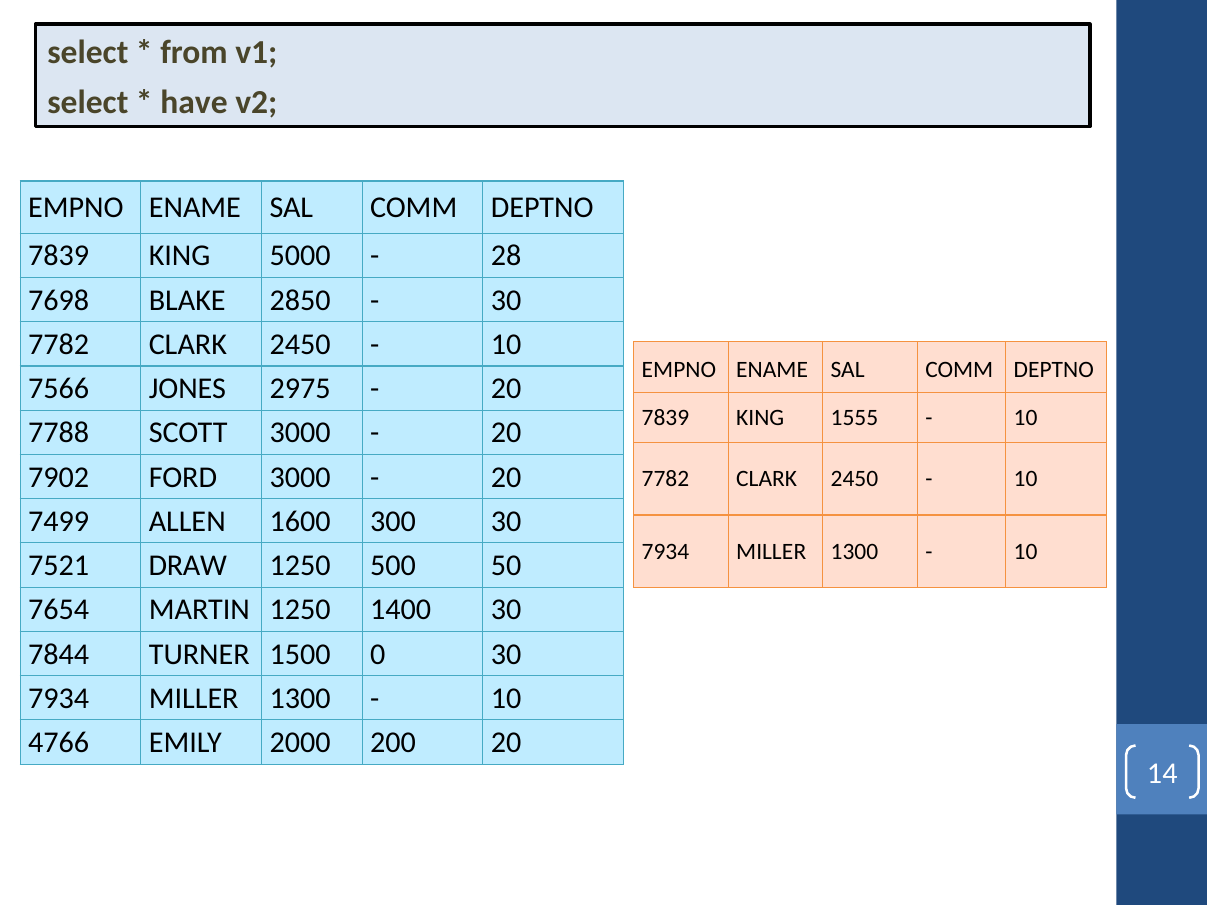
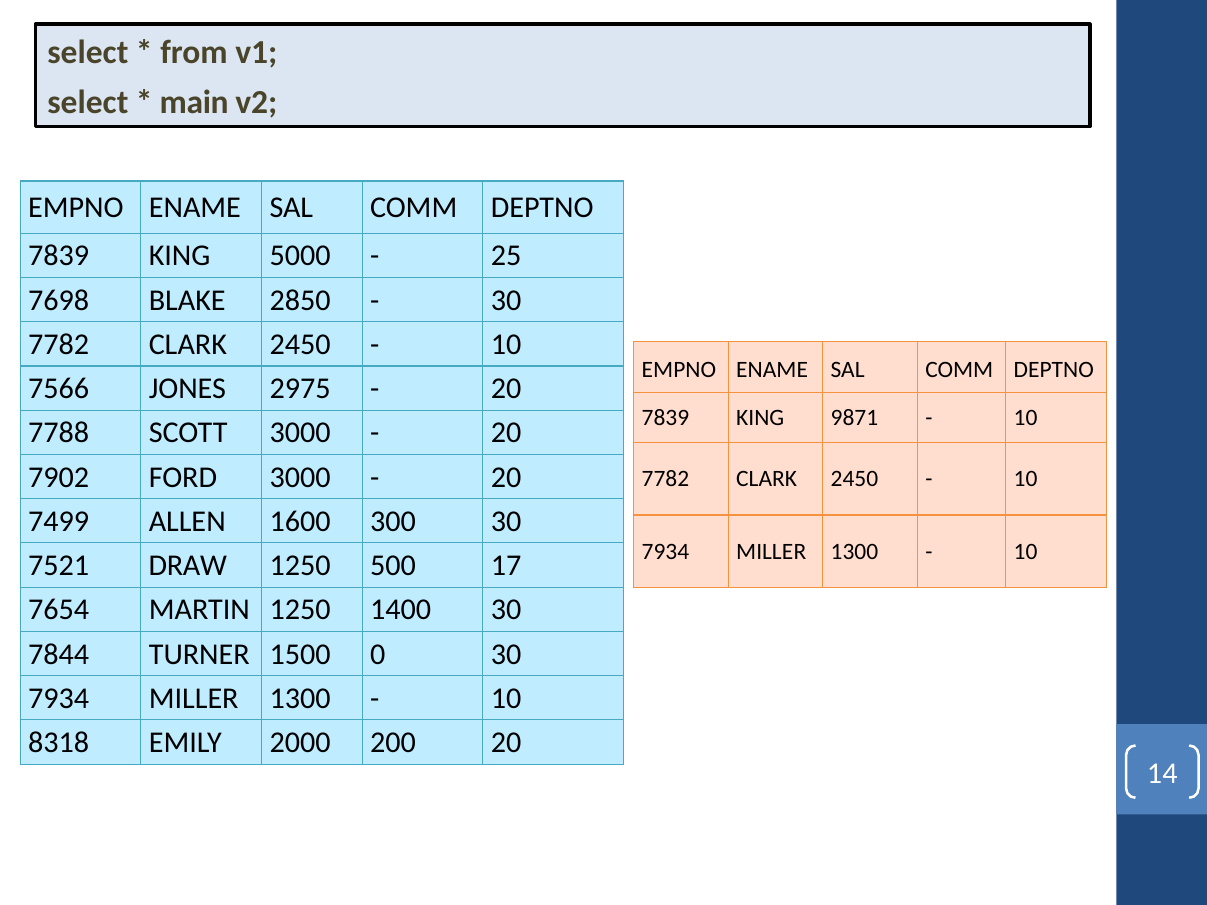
have: have -> main (194, 103)
28: 28 -> 25 (506, 256)
1555: 1555 -> 9871 (854, 418)
50: 50 -> 17 (506, 566)
4766: 4766 -> 8318 (59, 743)
